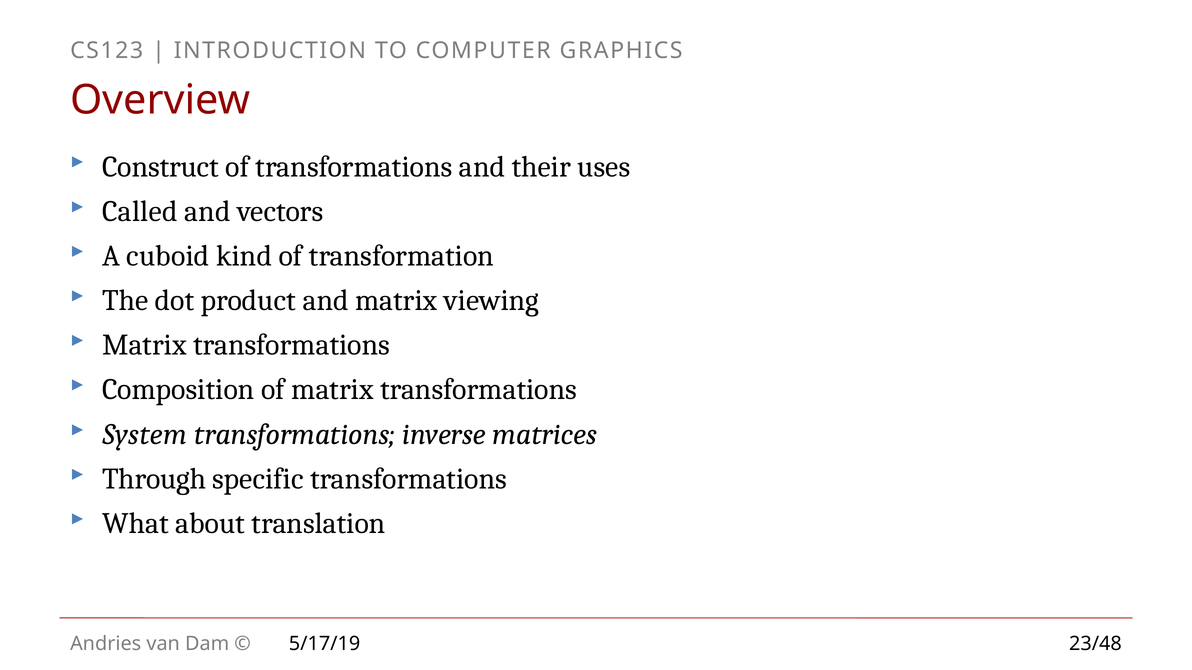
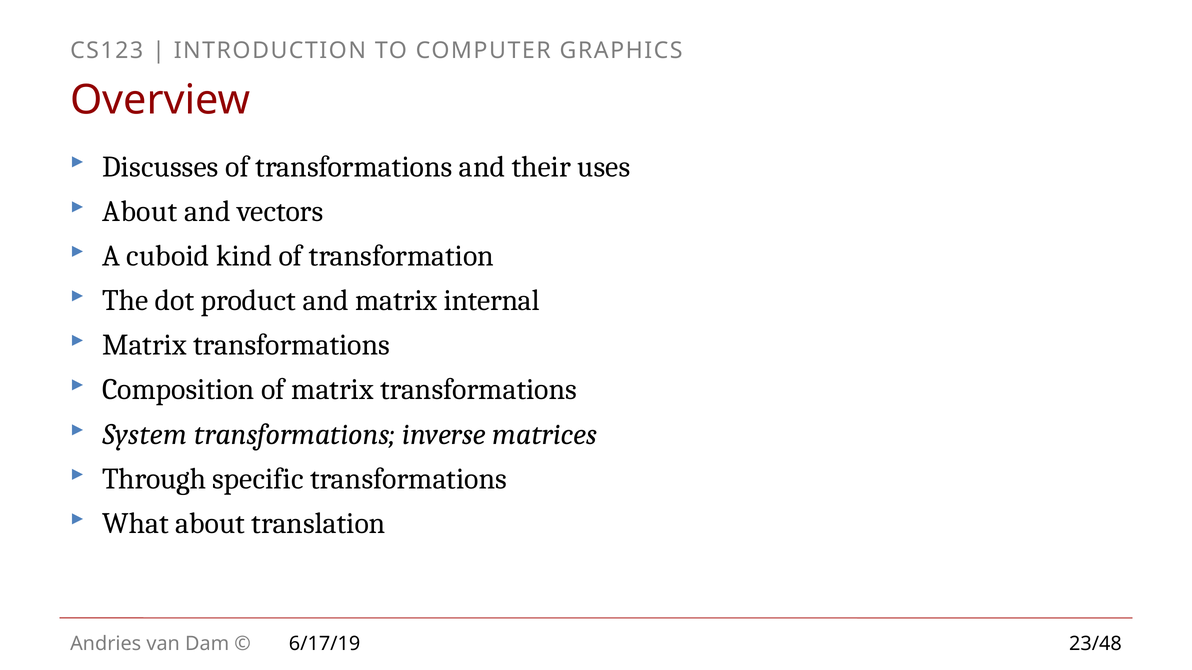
Construct: Construct -> Discusses (160, 167)
Called: Called -> About (140, 211)
viewing: viewing -> internal (492, 301)
5/17/19: 5/17/19 -> 6/17/19 (325, 644)
